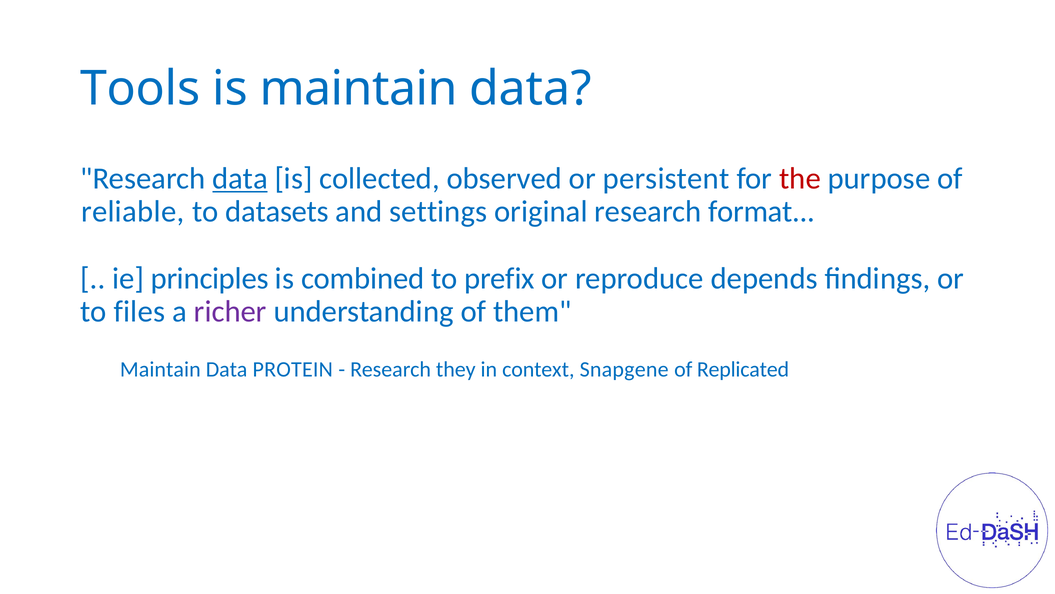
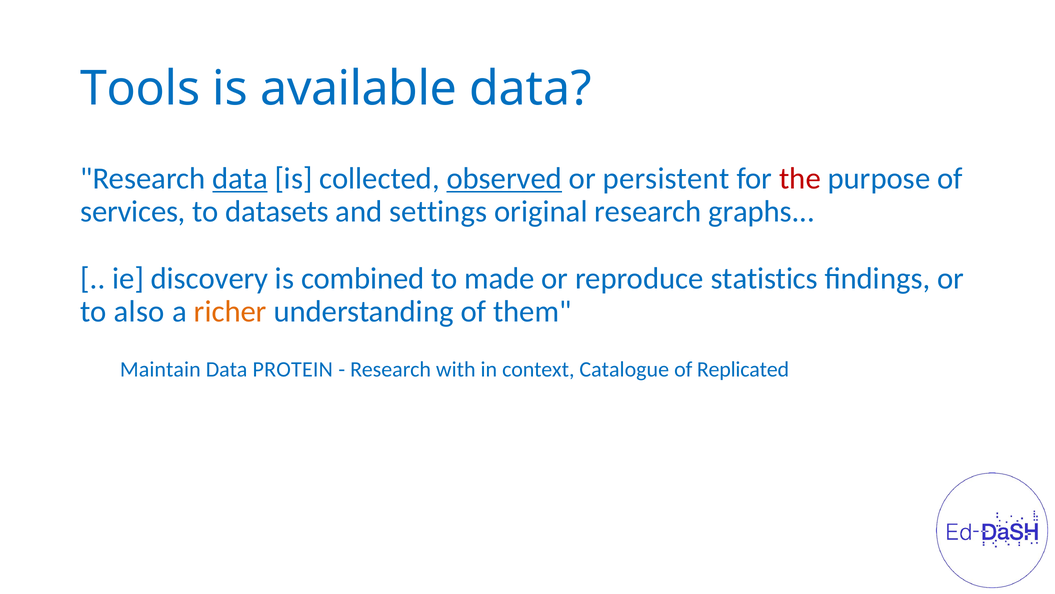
is maintain: maintain -> available (359, 89)
observed underline: none -> present (504, 178)
reliable: reliable -> services (133, 212)
format: format -> graphs (762, 212)
principles: principles -> discovery (210, 278)
prefix: prefix -> made (499, 278)
depends: depends -> statistics (764, 278)
files: files -> also (139, 311)
richer colour: purple -> orange (230, 311)
they: they -> with (456, 369)
Snapgene: Snapgene -> Catalogue (624, 369)
